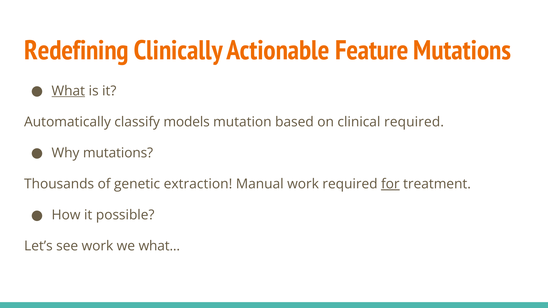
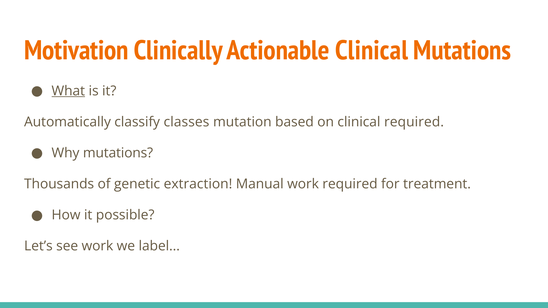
Redefining: Redefining -> Motivation (76, 51)
Actionable Feature: Feature -> Clinical (372, 51)
models: models -> classes (186, 122)
for underline: present -> none (390, 184)
we what: what -> label (159, 246)
